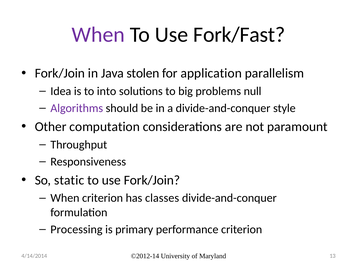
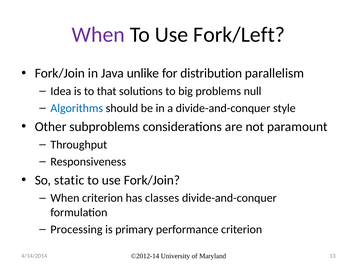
Fork/Fast: Fork/Fast -> Fork/Left (239, 35)
stolen: stolen -> unlike (143, 73)
application: application -> distribution (211, 73)
into: into -> that (107, 91)
Algorithms colour: purple -> blue (77, 108)
computation: computation -> subproblems (105, 127)
